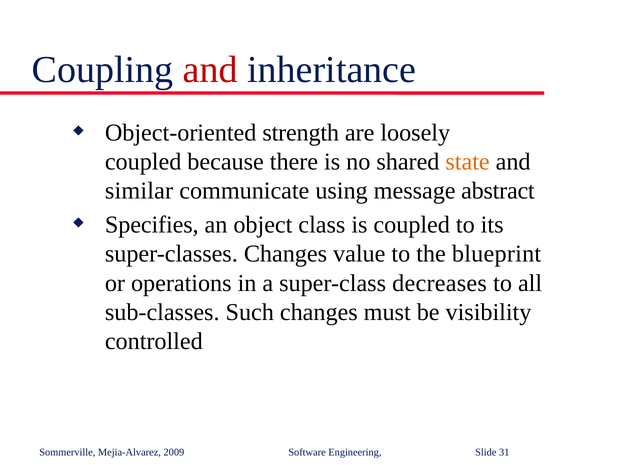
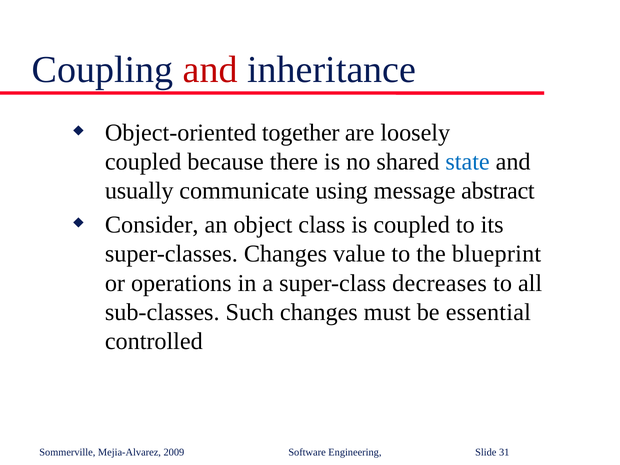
strength: strength -> together (301, 133)
state colour: orange -> blue (468, 162)
similar: similar -> usually (139, 191)
Specifies: Specifies -> Consider (152, 225)
visibility: visibility -> essential (488, 312)
